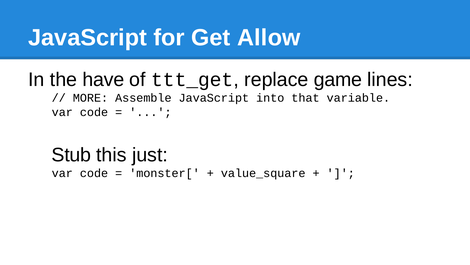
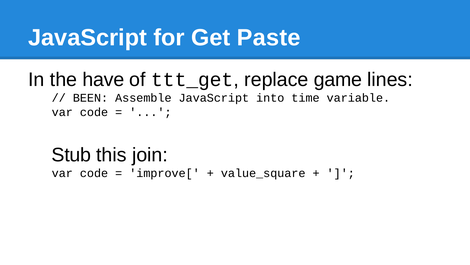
Allow: Allow -> Paste (269, 37)
MORE: MORE -> BEEN (90, 98)
that: that -> time (306, 98)
just: just -> join (150, 155)
monster[: monster[ -> improve[ (165, 173)
